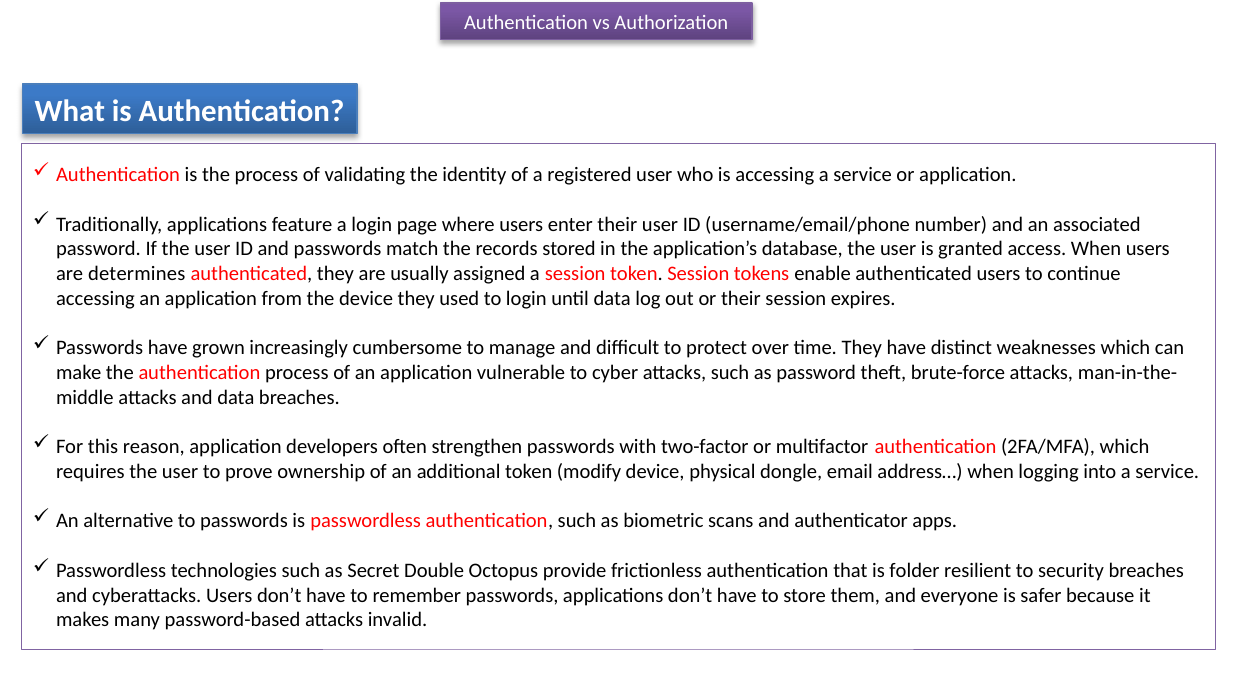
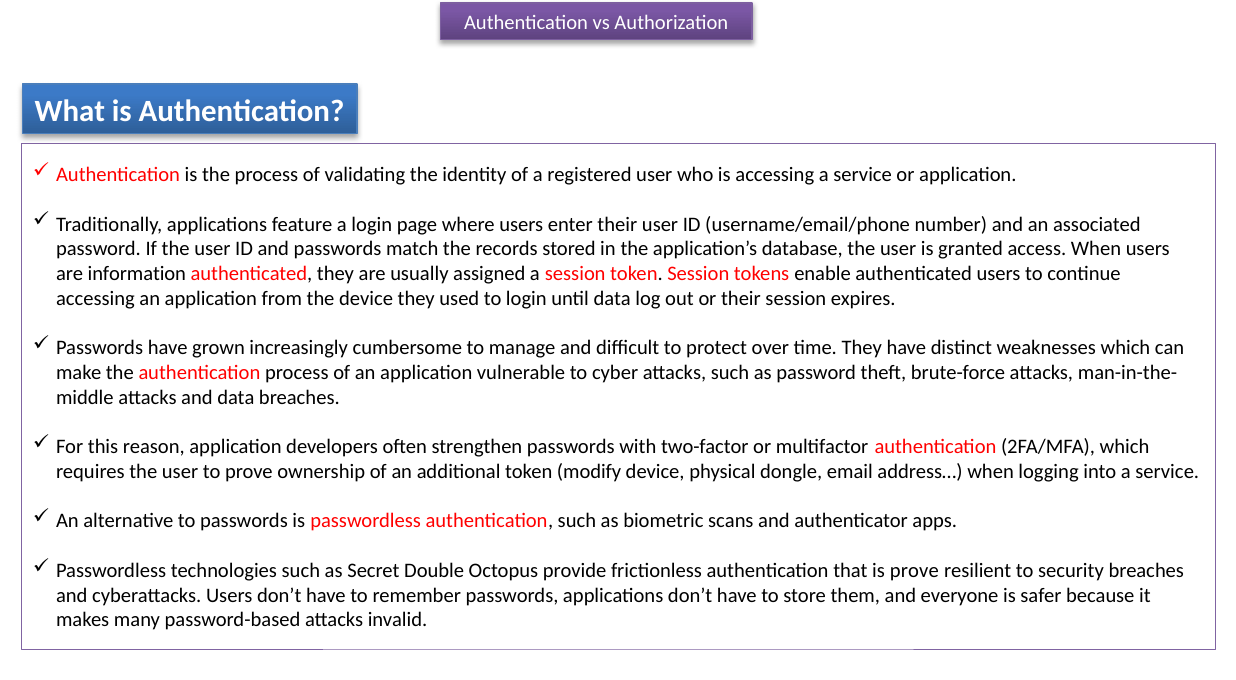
determines: determines -> information (137, 274)
is folder: folder -> prove (914, 570)
